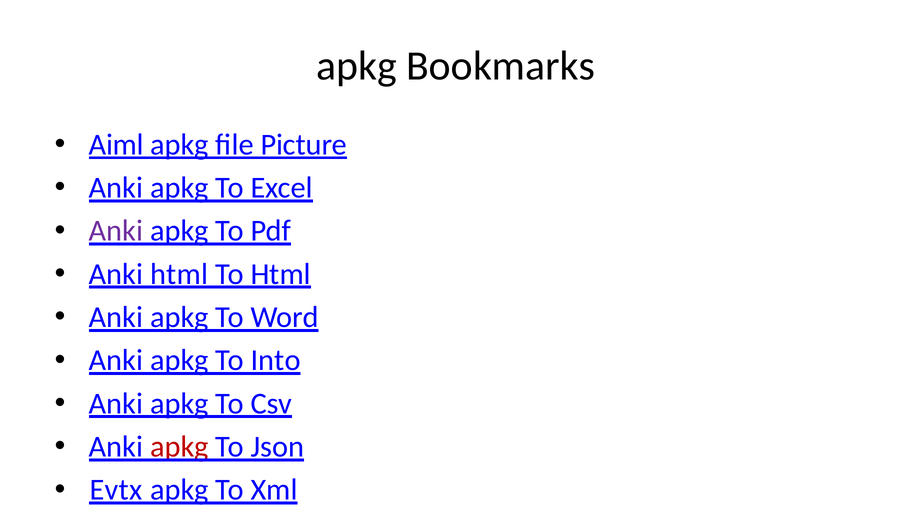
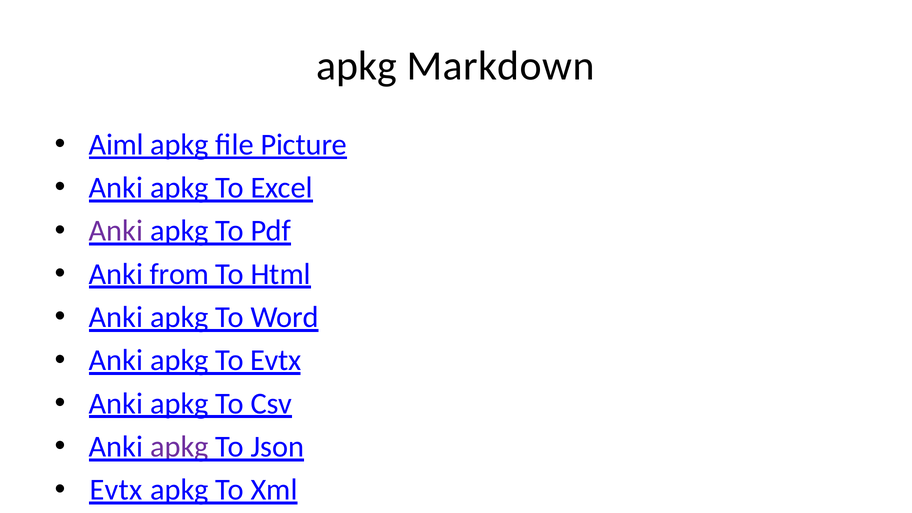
Bookmarks: Bookmarks -> Markdown (501, 66)
Anki html: html -> from (180, 274)
To Into: Into -> Evtx (276, 360)
apkg colour: red -> purple (179, 447)
